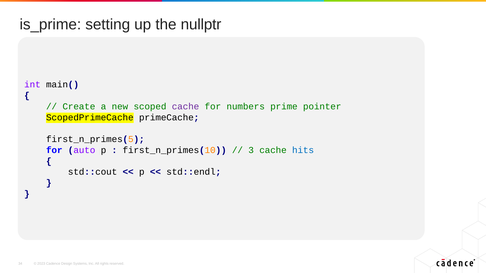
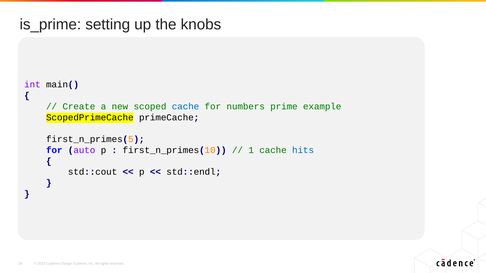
nullptr: nullptr -> knobs (201, 24)
cache colour: purple -> blue (186, 107)
pointer: pointer -> example (322, 107)
3: 3 -> 1 (251, 150)
